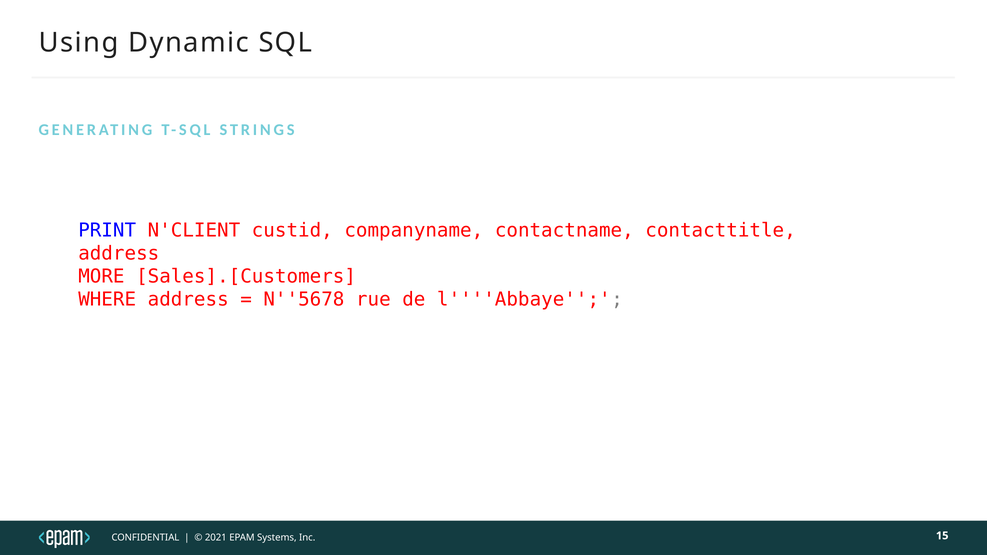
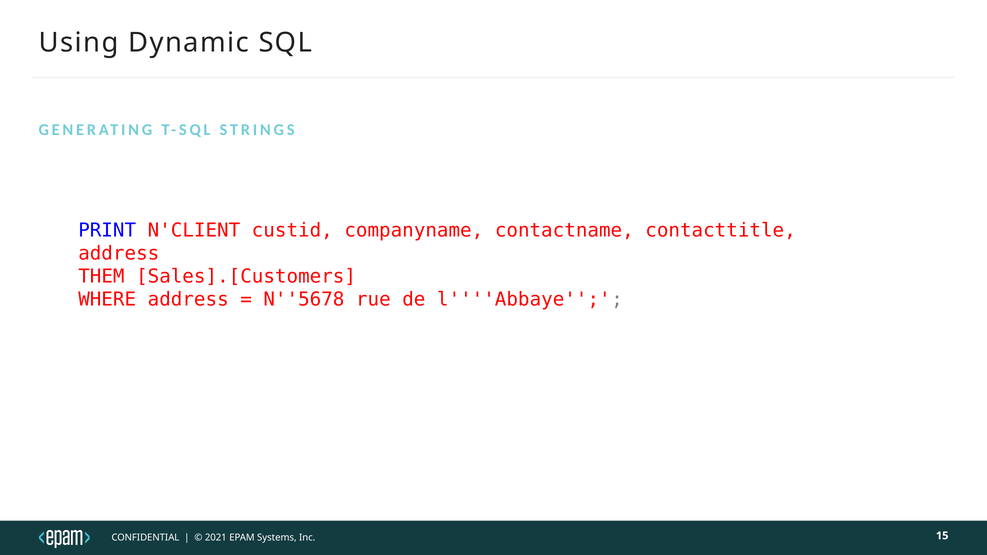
MORE: MORE -> THEM (101, 277)
